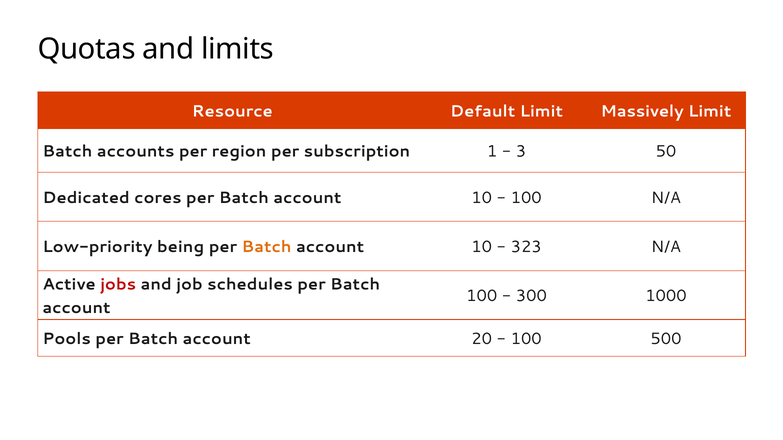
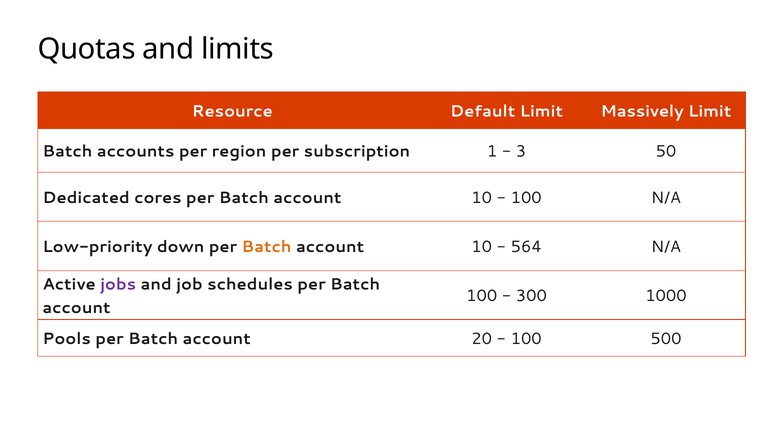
being: being -> down (181, 247)
323: 323 -> 564 (526, 247)
jobs colour: red -> purple (118, 285)
